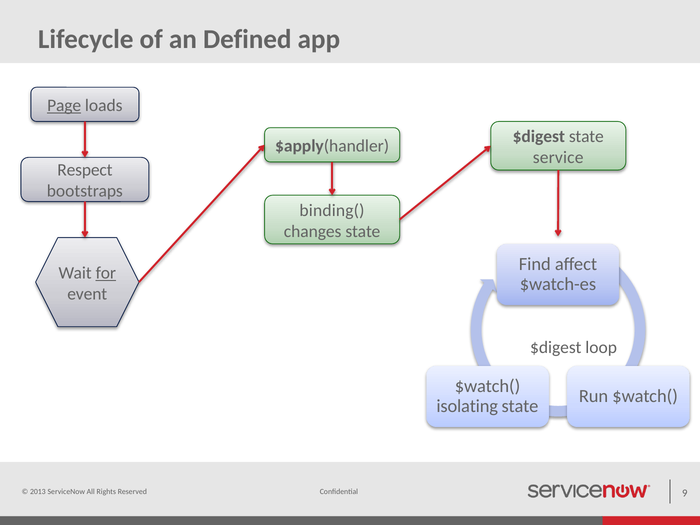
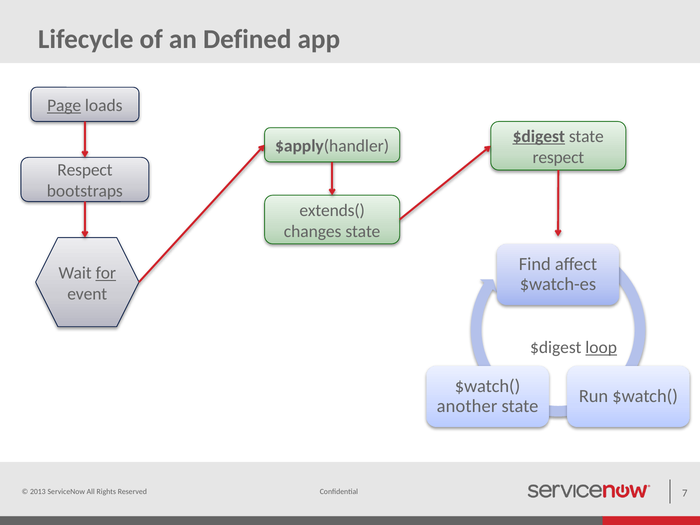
$digest underline: none -> present (539, 136)
service: service -> respect (558, 157)
binding(: binding( -> extends( (332, 210)
loop underline: none -> present (601, 348)
isolating: isolating -> another (467, 406)
9: 9 -> 7 (685, 493)
